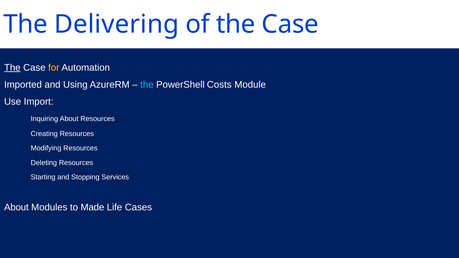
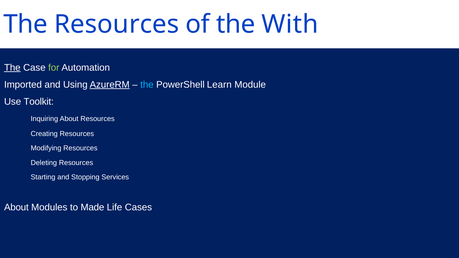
The Delivering: Delivering -> Resources (117, 24)
of the Case: Case -> With (290, 24)
for colour: yellow -> light green (54, 68)
AzureRM underline: none -> present (110, 85)
Costs: Costs -> Learn (219, 85)
Import: Import -> Toolkit (39, 102)
